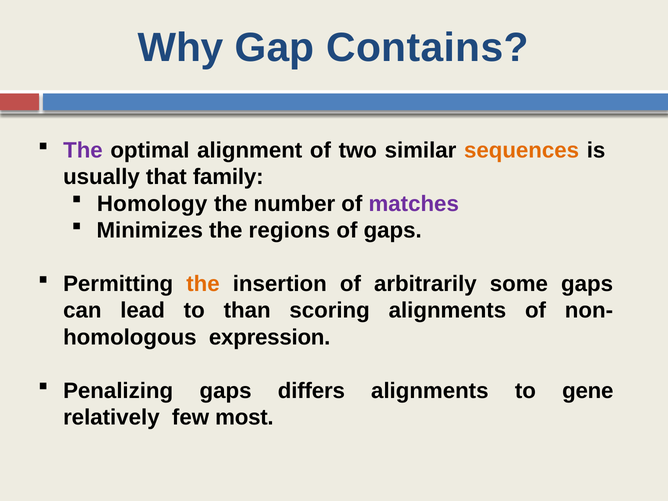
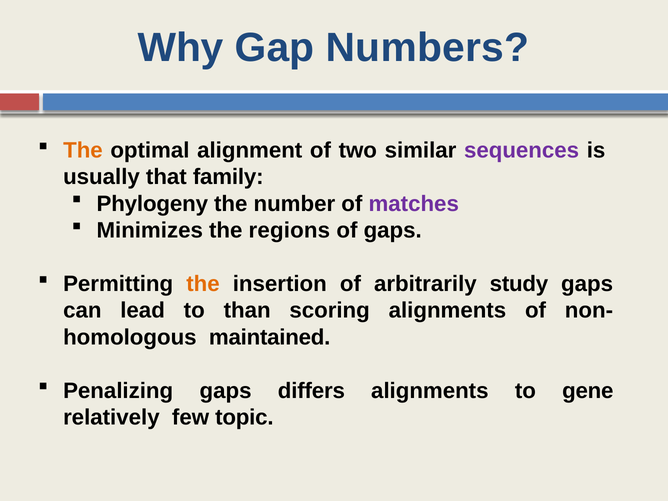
Contains: Contains -> Numbers (428, 48)
The colour: purple -> orange (83, 150)
sequences colour: orange -> purple (522, 150)
Homology: Homology -> Phylogeny (152, 204)
some: some -> study (519, 284)
expression: expression -> maintained (270, 337)
most: most -> topic (244, 417)
